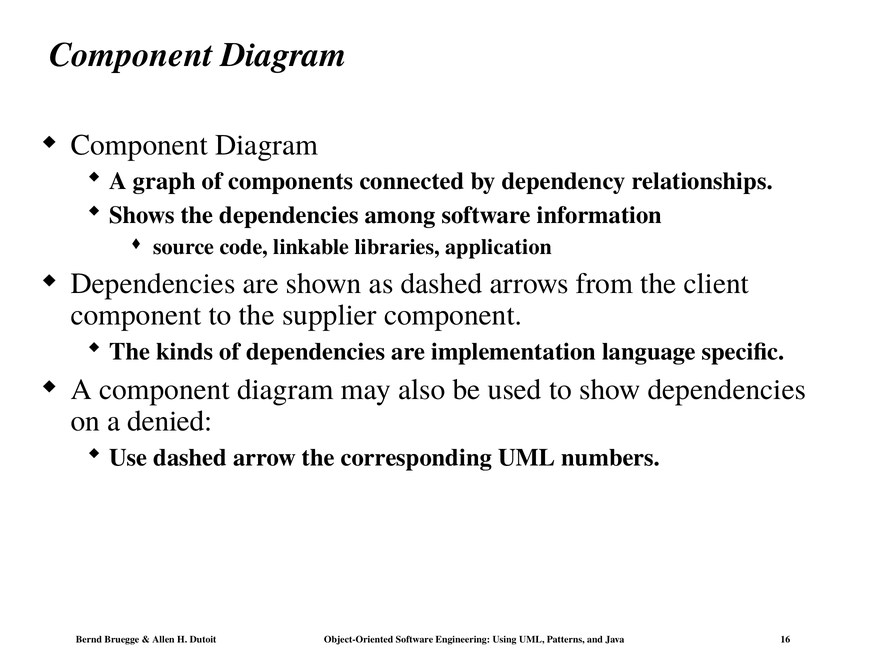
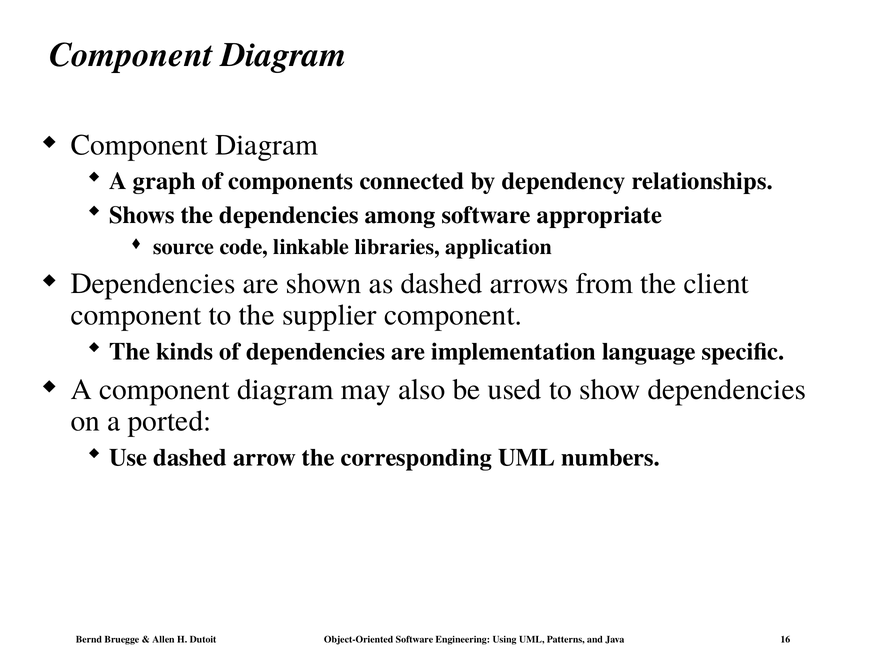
information: information -> appropriate (599, 215)
denied: denied -> ported (170, 421)
